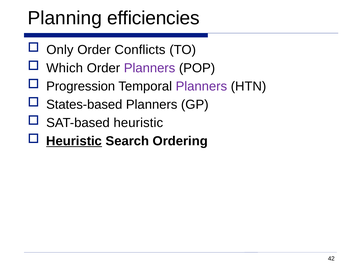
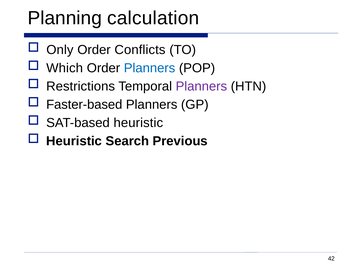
efficiencies: efficiencies -> calculation (153, 18)
Planners colour: purple -> blue (150, 68)
Progression: Progression -> Restrictions (81, 86)
States-based: States-based -> Faster-based (84, 104)
Heuristic underline: present -> none (74, 141)
Ordering: Ordering -> Previous (180, 141)
